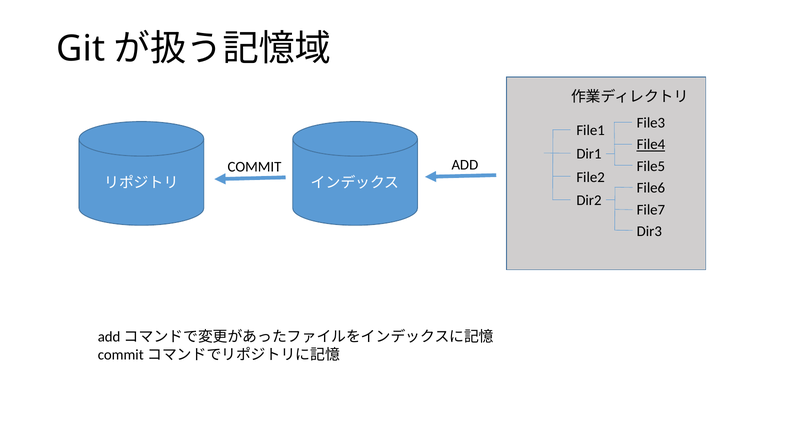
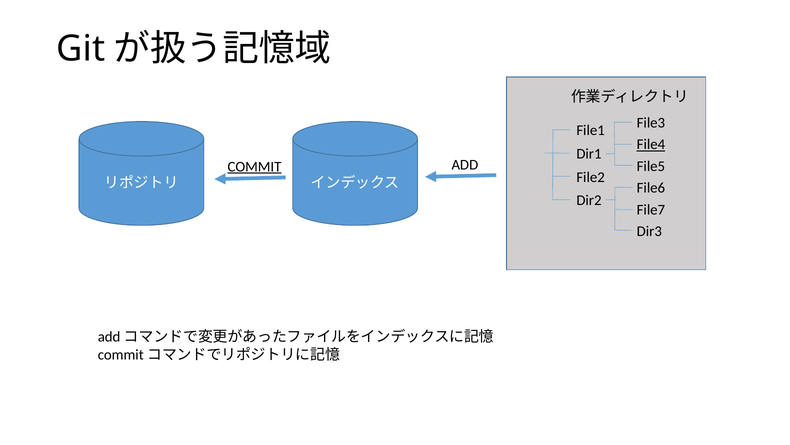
COMMIT underline: none -> present (254, 166)
